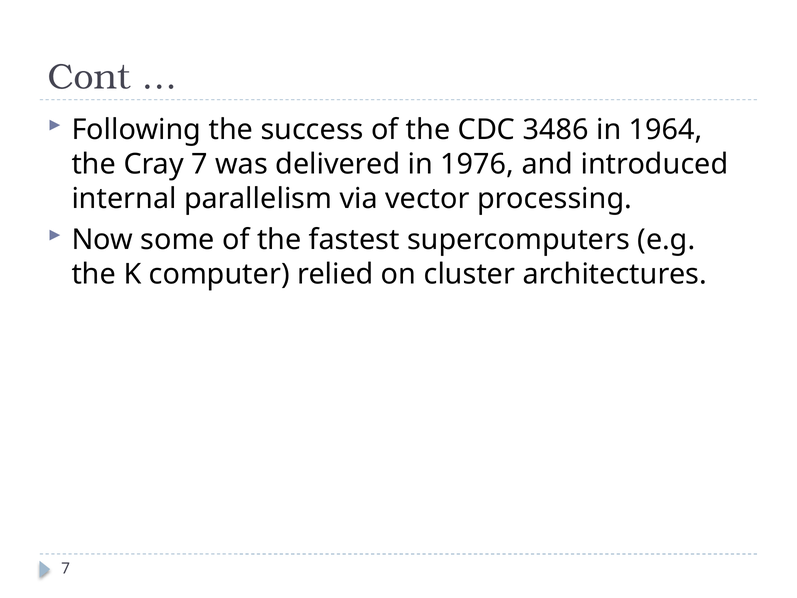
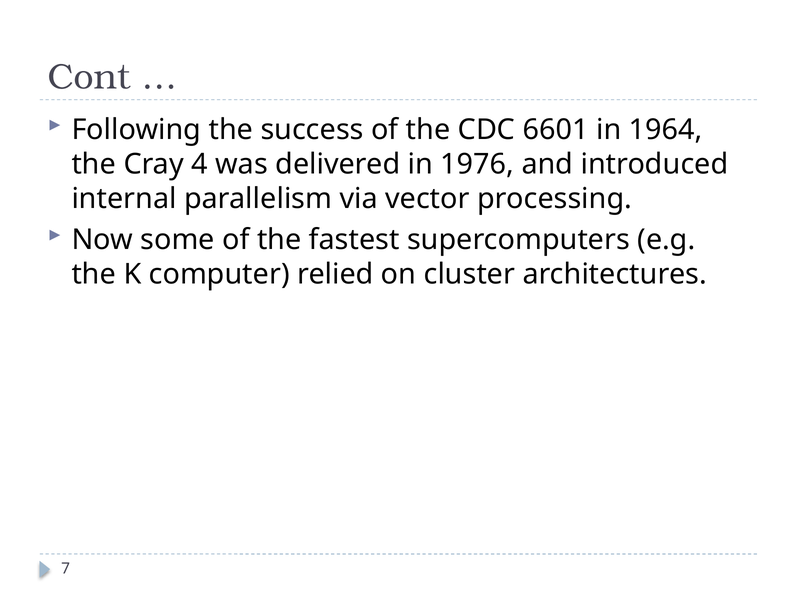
3486: 3486 -> 6601 (556, 129)
Cray 7: 7 -> 4 (200, 164)
